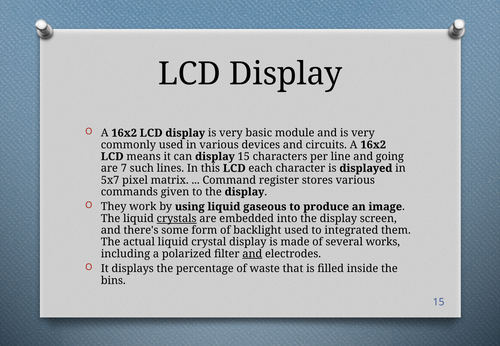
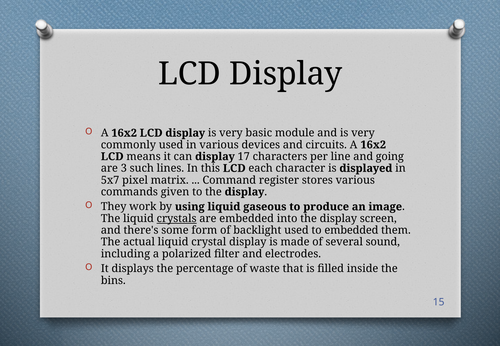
display 15: 15 -> 17 (244, 157)
7: 7 -> 3 (124, 168)
to integrated: integrated -> embedded (351, 230)
works: works -> sound (383, 242)
and underline: present -> none (252, 254)
